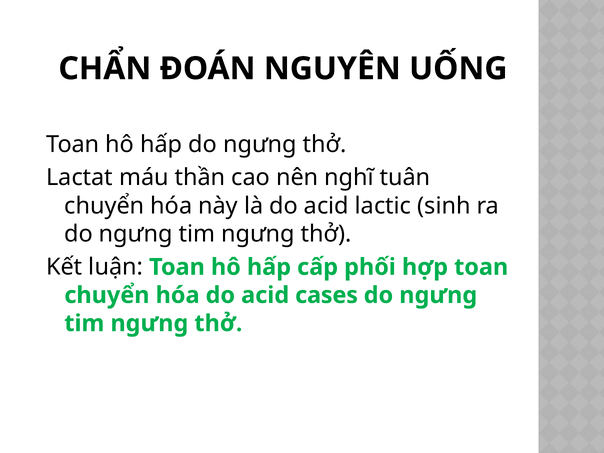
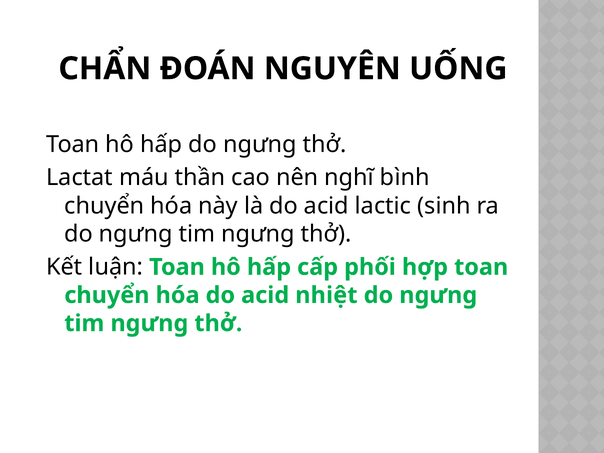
tuân: tuân -> bình (405, 178)
cases: cases -> nhiệt (326, 295)
